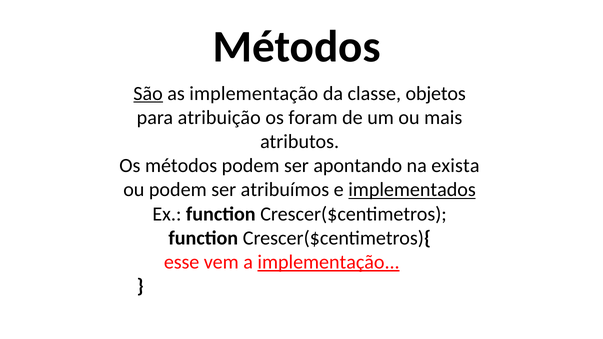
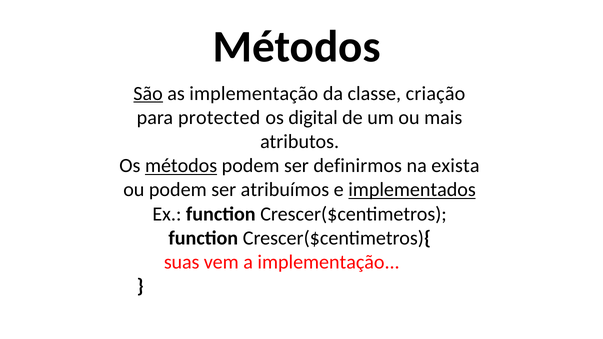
objetos: objetos -> criação (436, 93)
atribuição: atribuição -> protected (219, 118)
foram: foram -> digital (313, 118)
métodos underline: none -> present (181, 166)
apontando: apontando -> definirmos (358, 166)
esse: esse -> suas (182, 262)
implementação underline: present -> none (329, 262)
